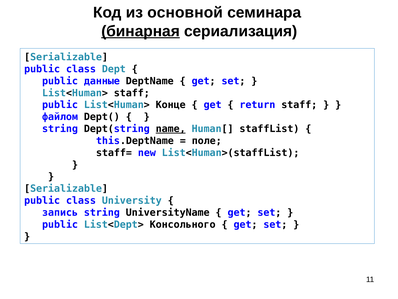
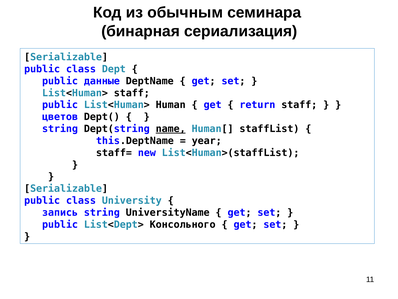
основной: основной -> обычным (185, 13)
бинарная underline: present -> none (141, 31)
Конце: Конце -> Human (171, 105)
файлом: файлом -> цветов (60, 117)
поле: поле -> year (207, 141)
